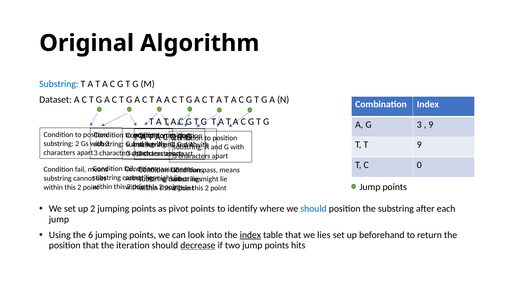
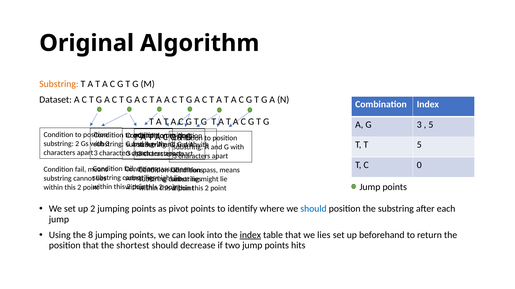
Substring colour: blue -> orange (59, 84)
9: 9 -> 5 (431, 125)
T 9: 9 -> 5 (419, 145)
6: 6 -> 8 (91, 235)
iteration: iteration -> shortest (133, 246)
decrease underline: present -> none (198, 246)
